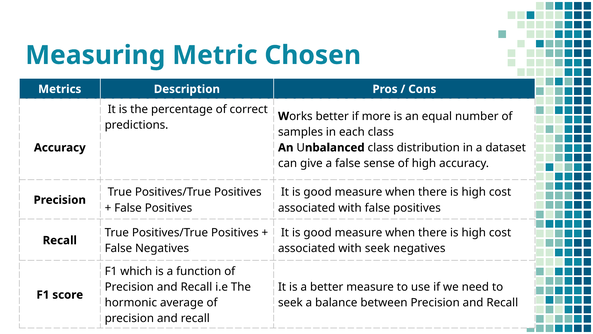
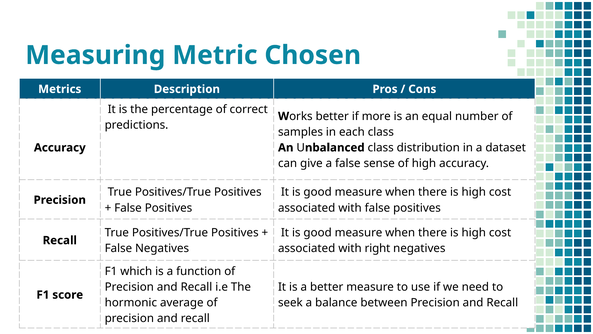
with seek: seek -> right (377, 248)
